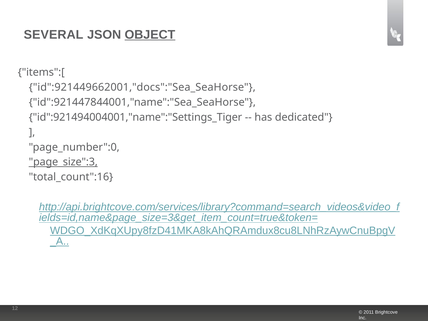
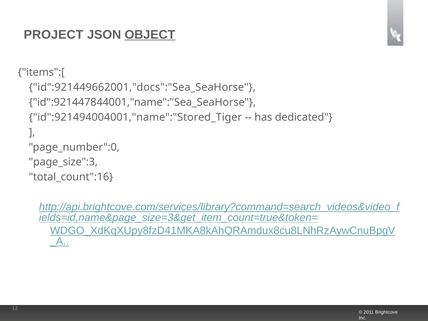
SEVERAL: SEVERAL -> PROJECT (54, 35)
id":921494004001,"name":"Settings_Tiger: id":921494004001,"name":"Settings_Tiger -> id":921494004001,"name":"Stored_Tiger (135, 117)
page_size":3 underline: present -> none (63, 162)
